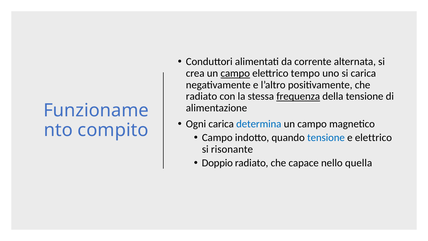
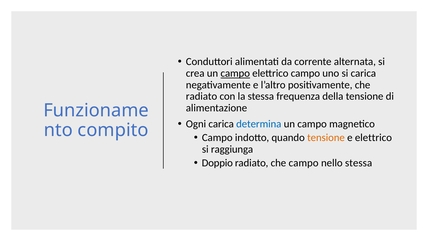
elettrico tempo: tempo -> campo (305, 73)
frequenza underline: present -> none (298, 96)
tensione colour: blue -> orange (326, 138)
risonante: risonante -> raggiunga (232, 149)
che capace: capace -> campo (304, 163)
nello quella: quella -> stessa (359, 163)
